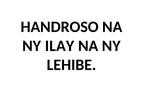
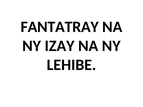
HANDROSO: HANDROSO -> FANTATRAY (60, 27)
ILAY: ILAY -> IZAY (60, 46)
